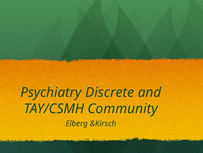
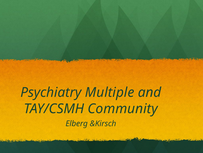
Discrete: Discrete -> Multiple (110, 92)
